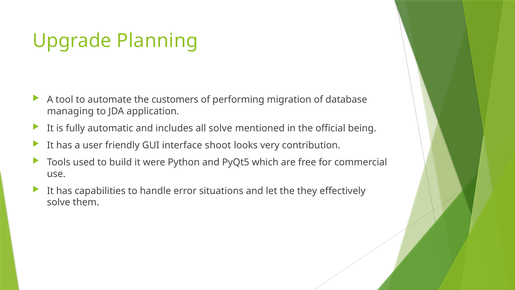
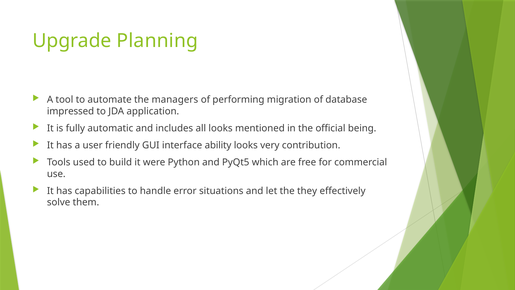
customers: customers -> managers (175, 100)
managing: managing -> impressed (71, 111)
all solve: solve -> looks (221, 128)
shoot: shoot -> ability (218, 145)
